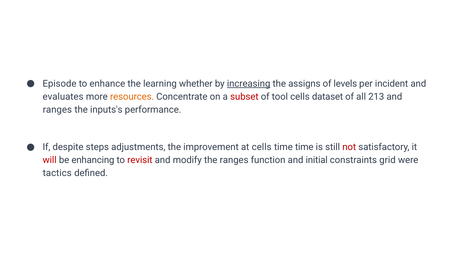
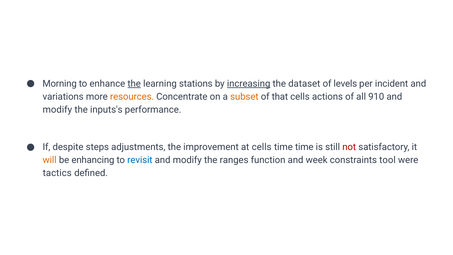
Episode: Episode -> Morning (60, 84)
the underline: none -> present (134, 84)
whether: whether -> stations (196, 84)
assigns: assigns -> dataset (304, 84)
evaluates: evaluates -> variations (63, 97)
subset colour: red -> orange (244, 97)
tool: tool -> that (280, 97)
dataset: dataset -> actions (327, 97)
213: 213 -> 910 (376, 97)
ranges: ranges -> modify (57, 110)
will colour: red -> orange (50, 160)
revisit colour: red -> blue (140, 160)
initial: initial -> week (317, 160)
grid: grid -> tool (388, 160)
